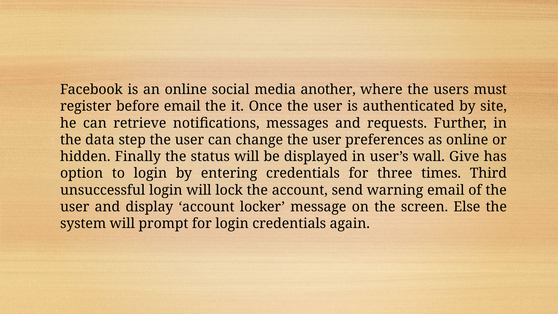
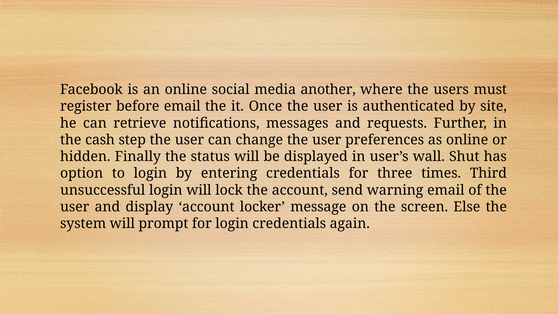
data: data -> cash (100, 140)
Give: Give -> Shut (464, 157)
